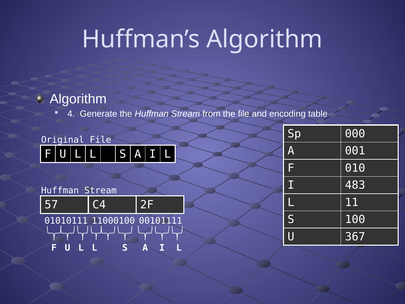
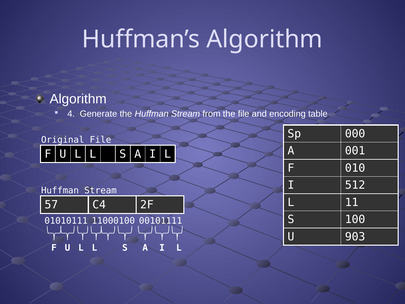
483: 483 -> 512 (355, 185)
367: 367 -> 903 (355, 237)
